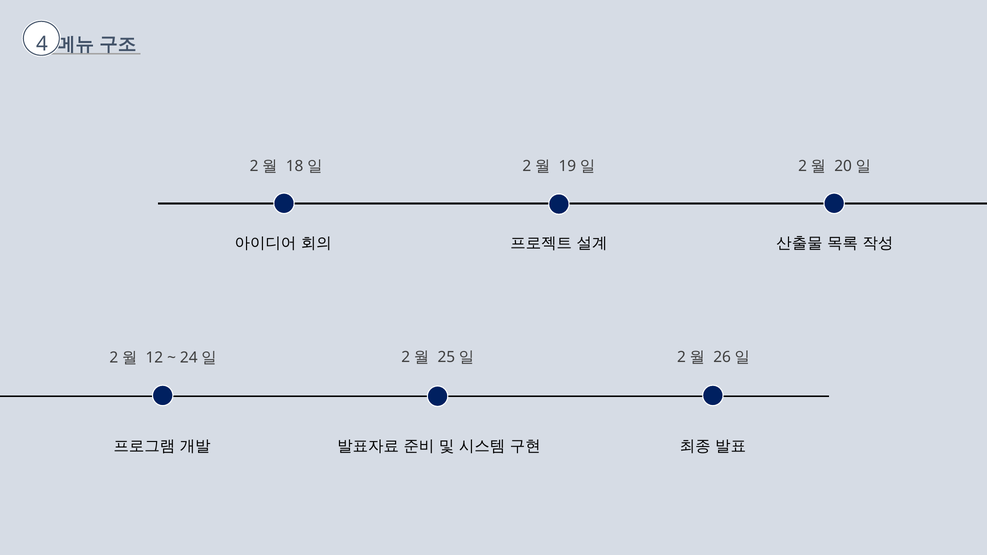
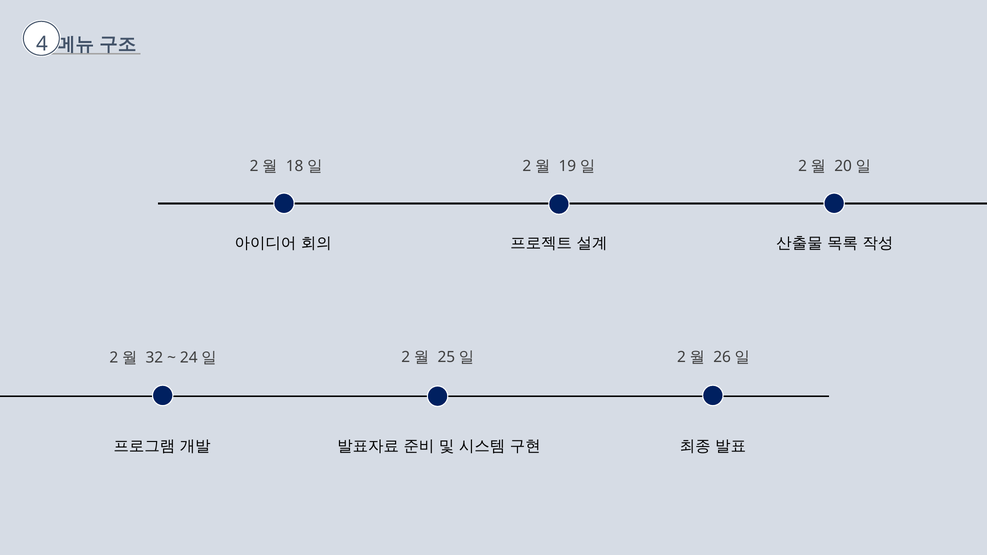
12: 12 -> 32 (154, 358)
